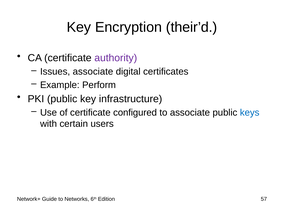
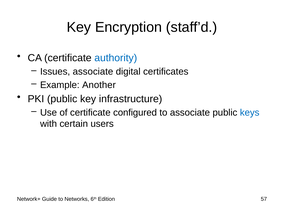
their’d: their’d -> staff’d (192, 27)
authority colour: purple -> blue (116, 58)
Perform: Perform -> Another (99, 85)
